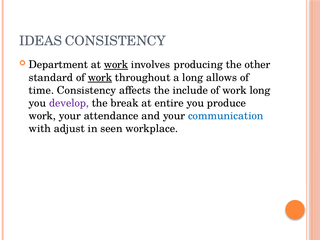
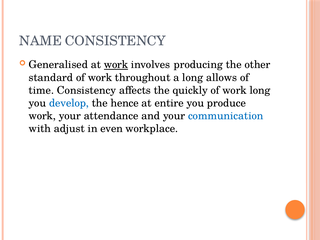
IDEAS: IDEAS -> NAME (41, 41)
Department: Department -> Generalised (58, 65)
work underline: present -> none (100, 78)
include: include -> quickly (190, 90)
develop colour: purple -> blue (69, 103)
break: break -> hence (125, 103)
seen: seen -> even (112, 129)
